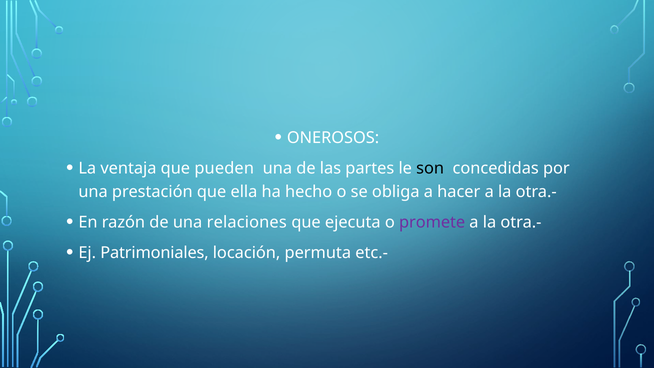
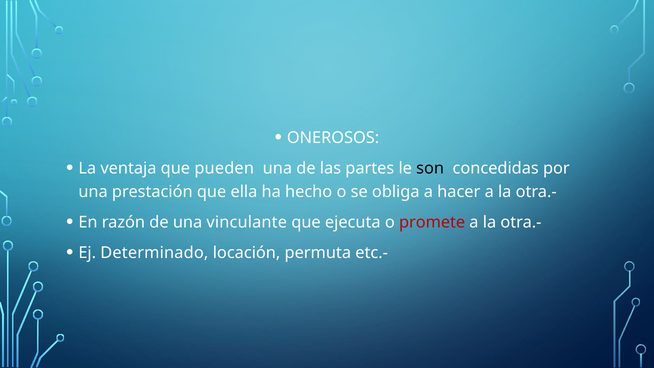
relaciones: relaciones -> vinculante (247, 222)
promete colour: purple -> red (432, 222)
Patrimoniales: Patrimoniales -> Determinado (154, 253)
